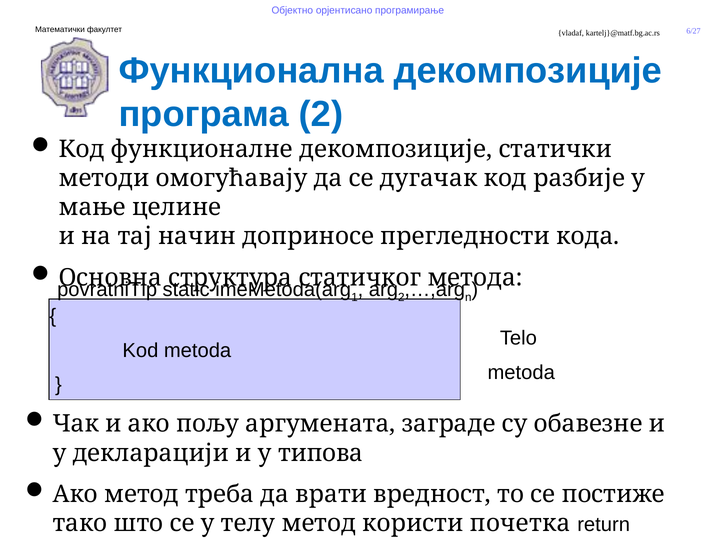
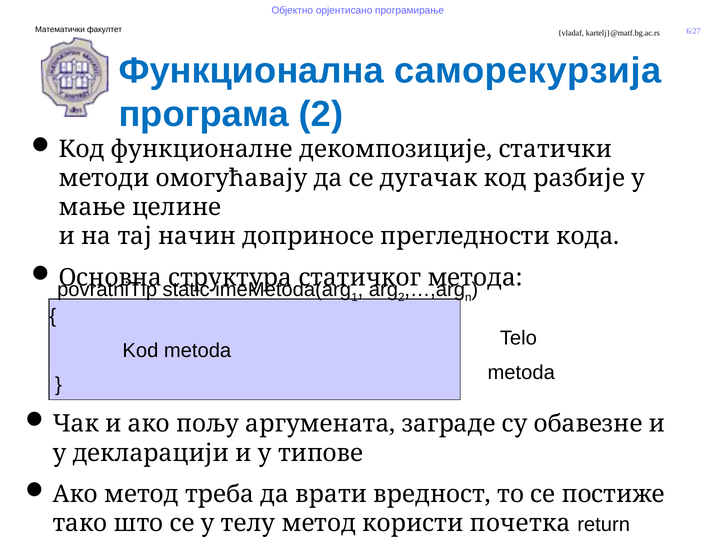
Функционална декомпозиције: декомпозиције -> саморекурзија (528, 71)
типова: типова -> типове (321, 453)
